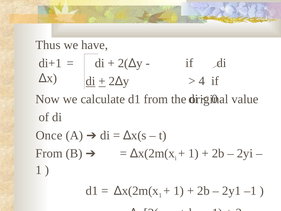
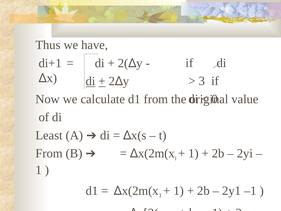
4: 4 -> 3 (202, 81)
Once: Once -> Least (49, 135)
